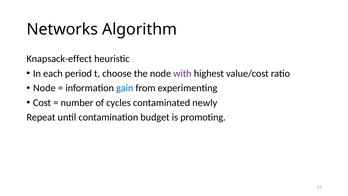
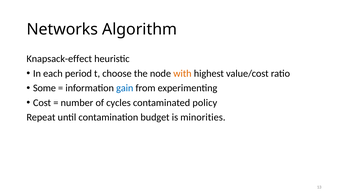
with colour: purple -> orange (182, 73)
Node: Node -> Some (44, 88)
newly: newly -> policy (205, 103)
promoting: promoting -> minorities (203, 117)
